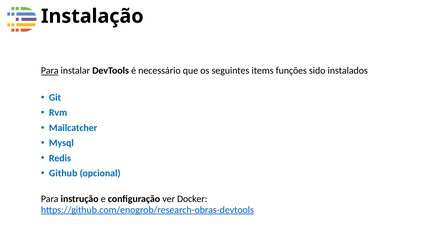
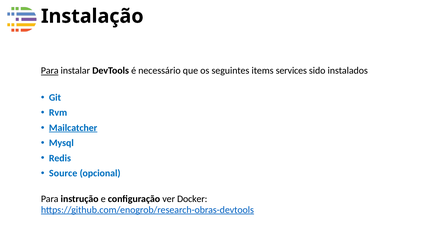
funções: funções -> services (291, 71)
Mailcatcher underline: none -> present (73, 128)
Github: Github -> Source (63, 173)
